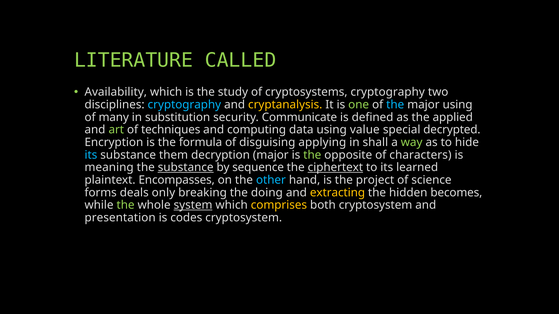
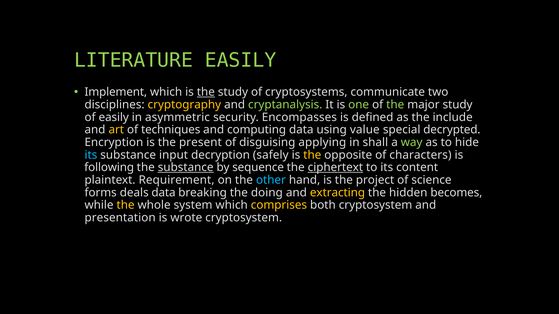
LITERATURE CALLED: CALLED -> EASILY (241, 60)
Availability: Availability -> Implement (116, 92)
the underline: none -> present (206, 92)
cryptosystems cryptography: cryptography -> communicate (388, 92)
cryptography colour: light blue -> yellow (184, 105)
cryptanalysis colour: yellow -> light green (285, 105)
the colour: light blue -> light green (395, 105)
major using: using -> study (458, 105)
of many: many -> easily (114, 117)
substitution: substitution -> asymmetric (178, 117)
Communicate: Communicate -> Encompasses (299, 117)
applied: applied -> include (453, 117)
art colour: light green -> yellow (116, 130)
formula: formula -> present (200, 142)
them: them -> input (174, 155)
decryption major: major -> safely (271, 155)
the colour: light green -> yellow (312, 155)
meaning: meaning -> following (109, 168)
learned: learned -> content (417, 168)
Encompasses: Encompasses -> Requirement (177, 180)
deals only: only -> data (164, 193)
the colour: light green -> yellow (126, 205)
system underline: present -> none (193, 205)
codes: codes -> wrote (186, 218)
